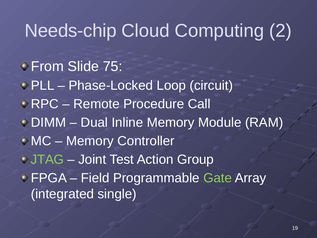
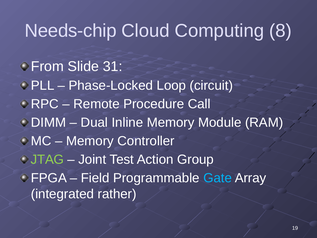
2: 2 -> 8 (280, 31)
75: 75 -> 31 (113, 67)
Gate colour: light green -> light blue (218, 178)
single: single -> rather (117, 194)
